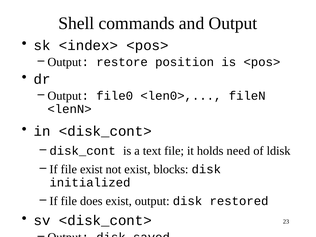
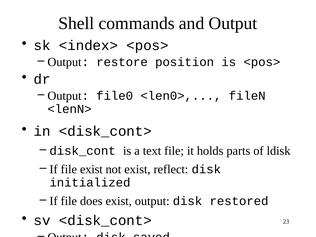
need: need -> parts (238, 151)
blocks: blocks -> reflect (171, 169)
